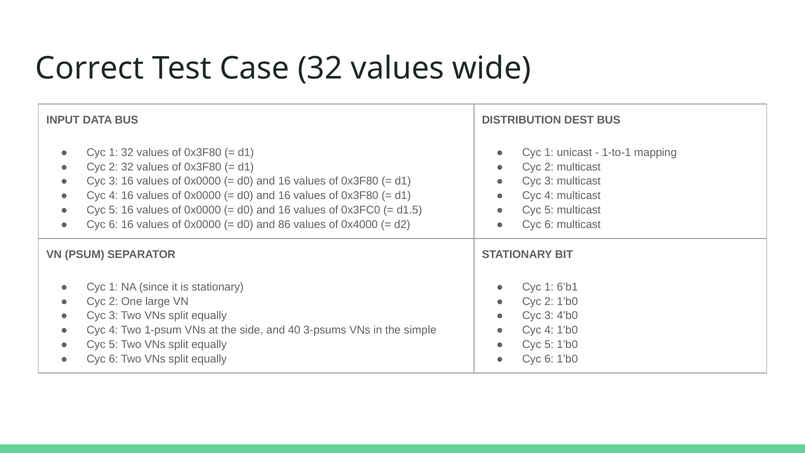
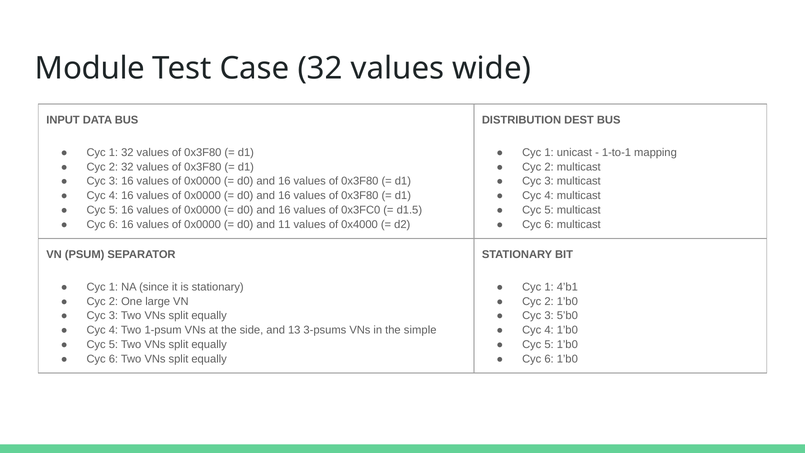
Correct: Correct -> Module (90, 68)
86: 86 -> 11 (284, 224)
6’b1: 6’b1 -> 4’b1 (567, 287)
4’b0: 4’b0 -> 5’b0 (567, 316)
40: 40 -> 13 (294, 330)
